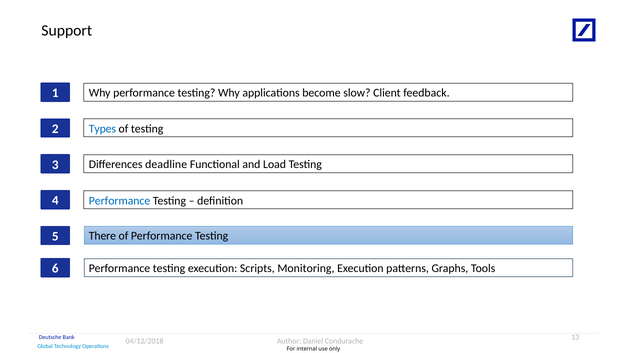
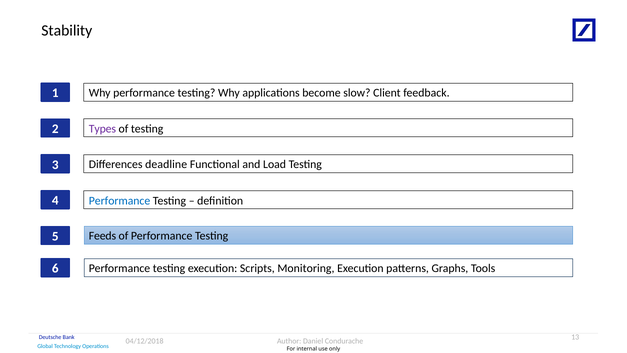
Support: Support -> Stability (67, 30)
Types colour: blue -> purple (102, 129)
There: There -> Feeds (102, 236)
